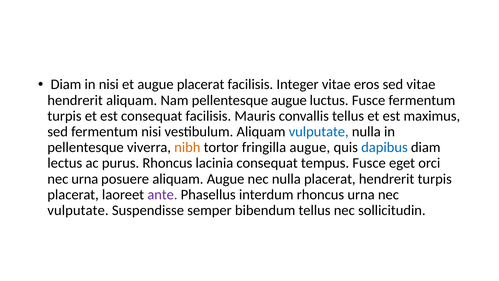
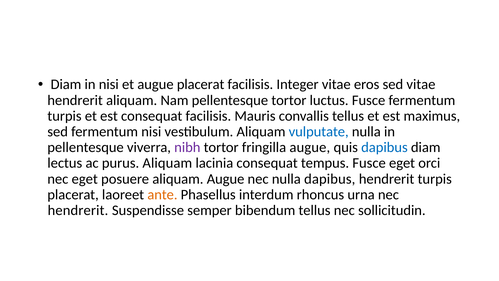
pellentesque augue: augue -> tortor (289, 100)
nibh colour: orange -> purple (187, 147)
purus Rhoncus: Rhoncus -> Aliquam (167, 163)
nec urna: urna -> eget (85, 179)
nulla placerat: placerat -> dapibus (330, 179)
ante colour: purple -> orange (162, 194)
vulputate: vulputate -> hendrerit (78, 210)
